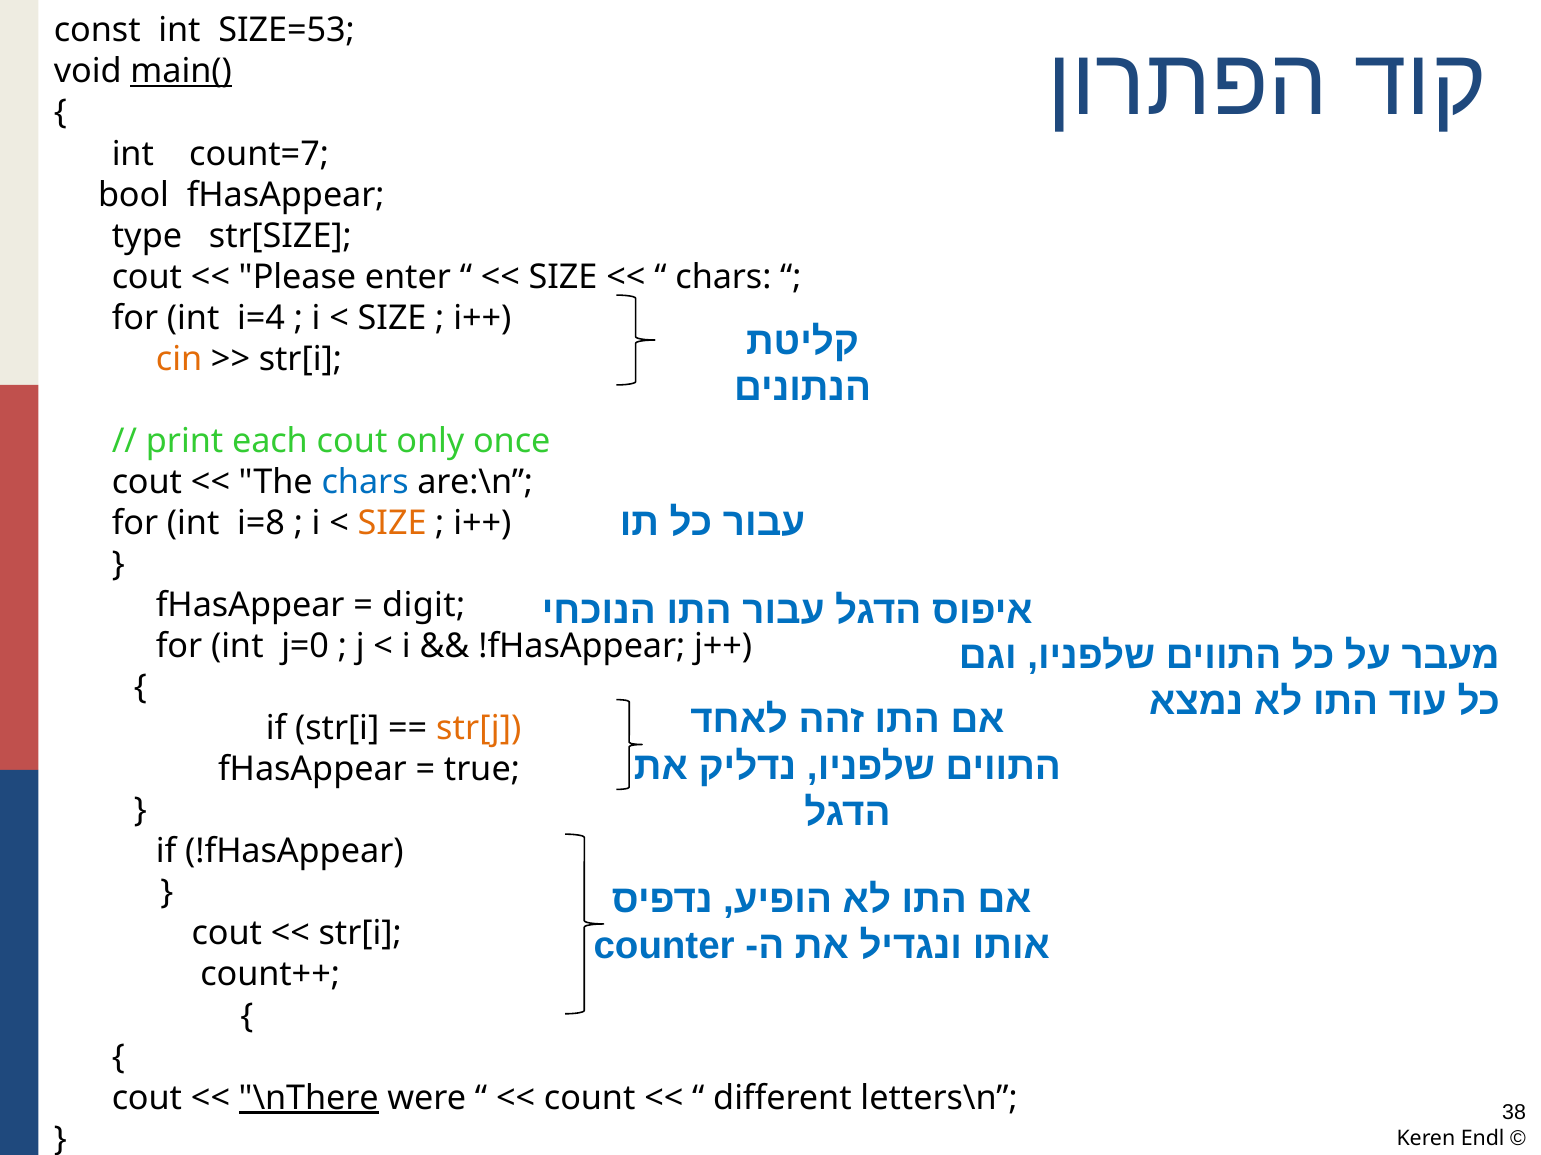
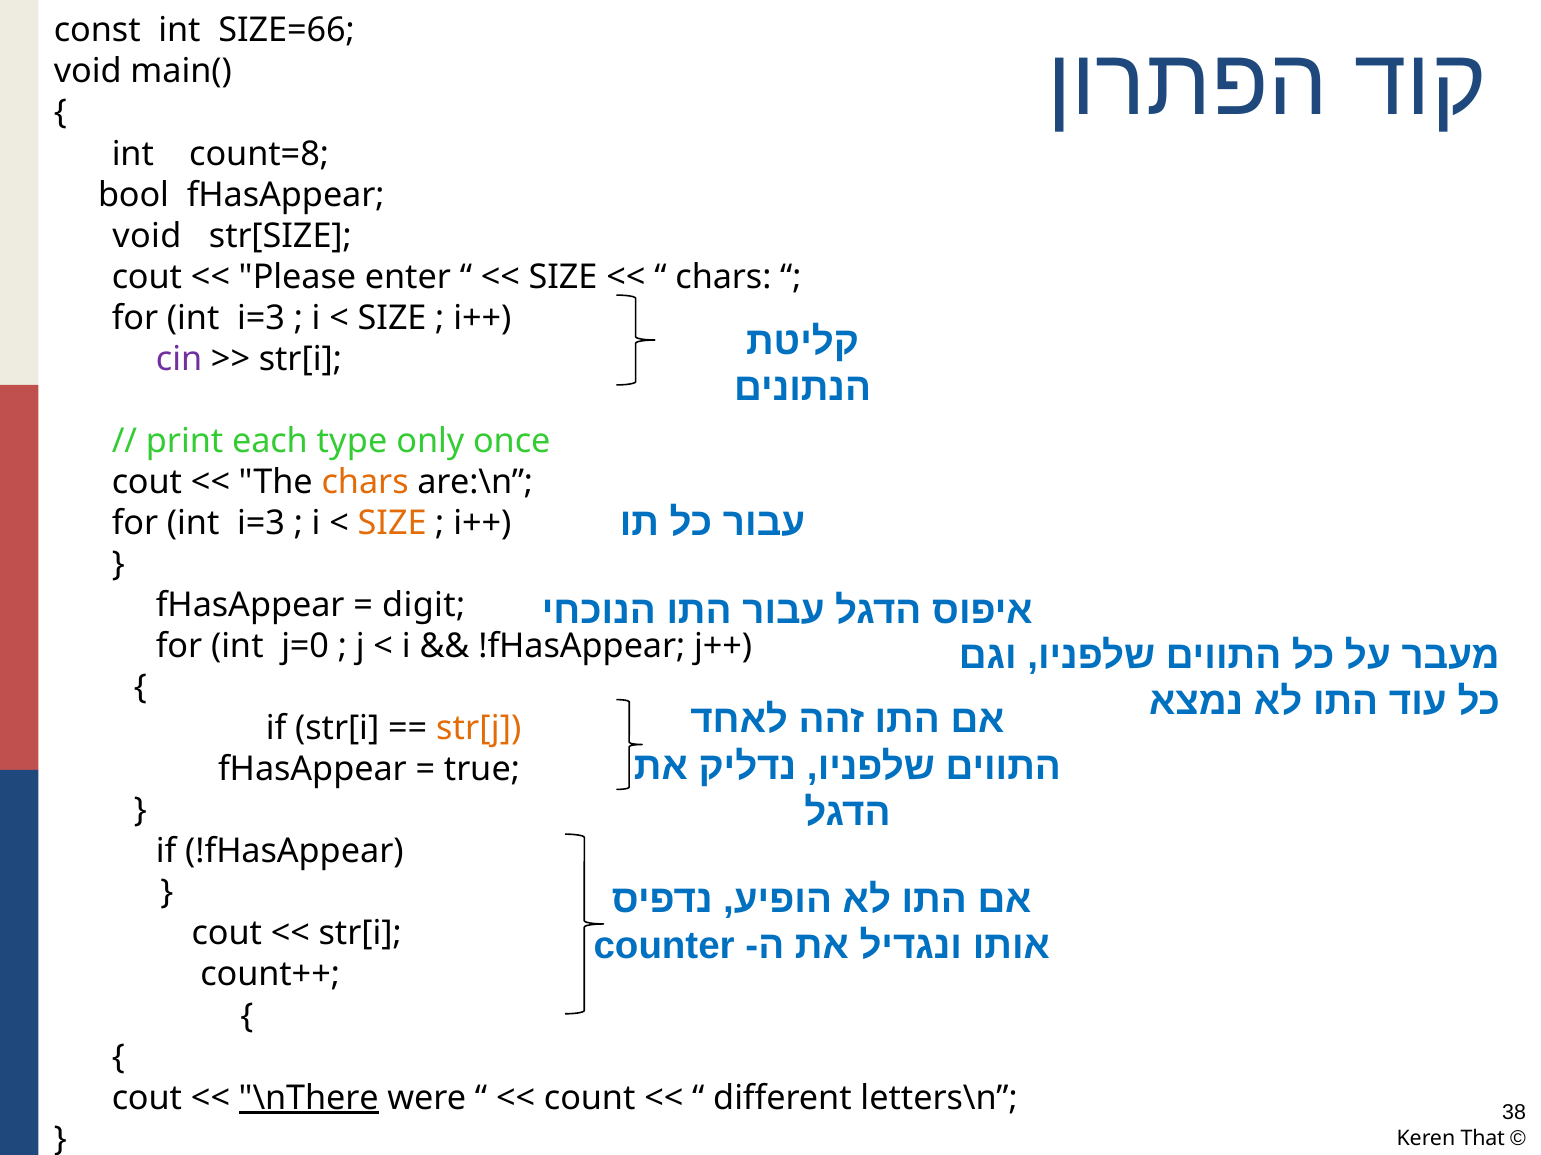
SIZE=53: SIZE=53 -> SIZE=66 (287, 31)
main( underline: present -> none (181, 72)
count=7: count=7 -> count=8 (259, 154)
type: type -> void (147, 236)
i=4: i=4 -> i=3 (261, 318)
cin colour: orange -> purple (179, 359)
each cout: cout -> type (352, 441)
chars colour: blue -> orange (365, 482)
i=8: i=8 -> i=3 (261, 524)
Endl: Endl -> That (1483, 1139)
